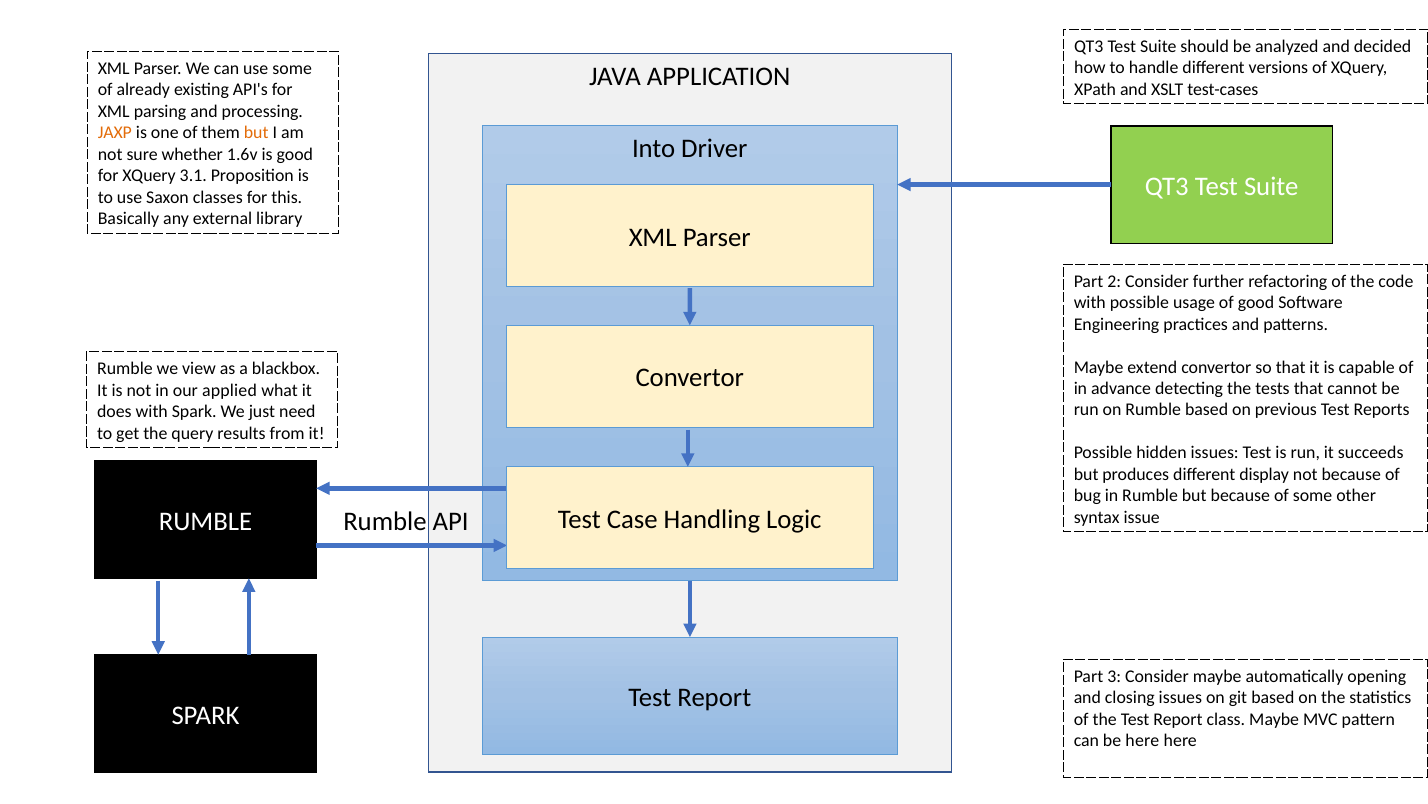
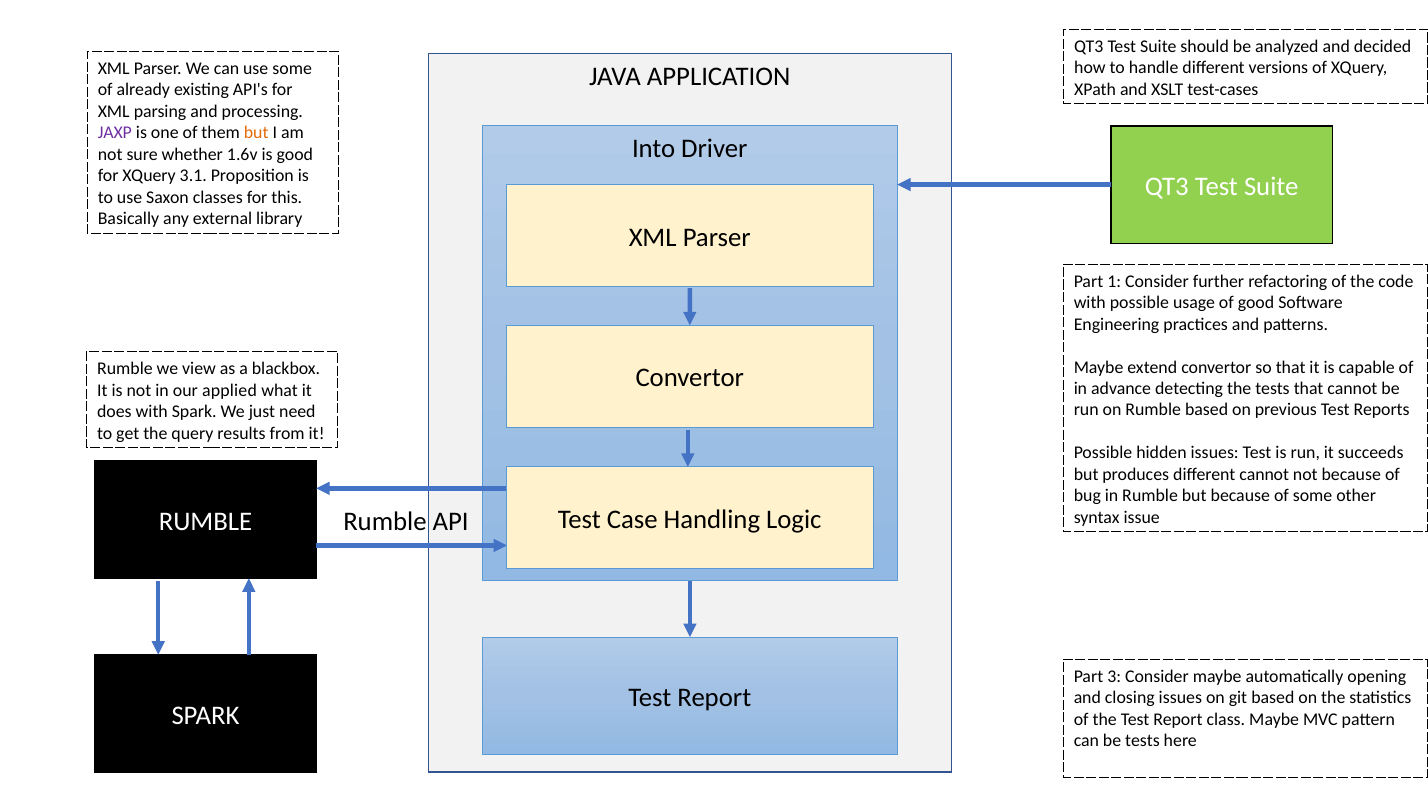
JAXP colour: orange -> purple (115, 133)
2: 2 -> 1 (1114, 281)
different display: display -> cannot (1264, 474)
be here: here -> tests (1143, 740)
